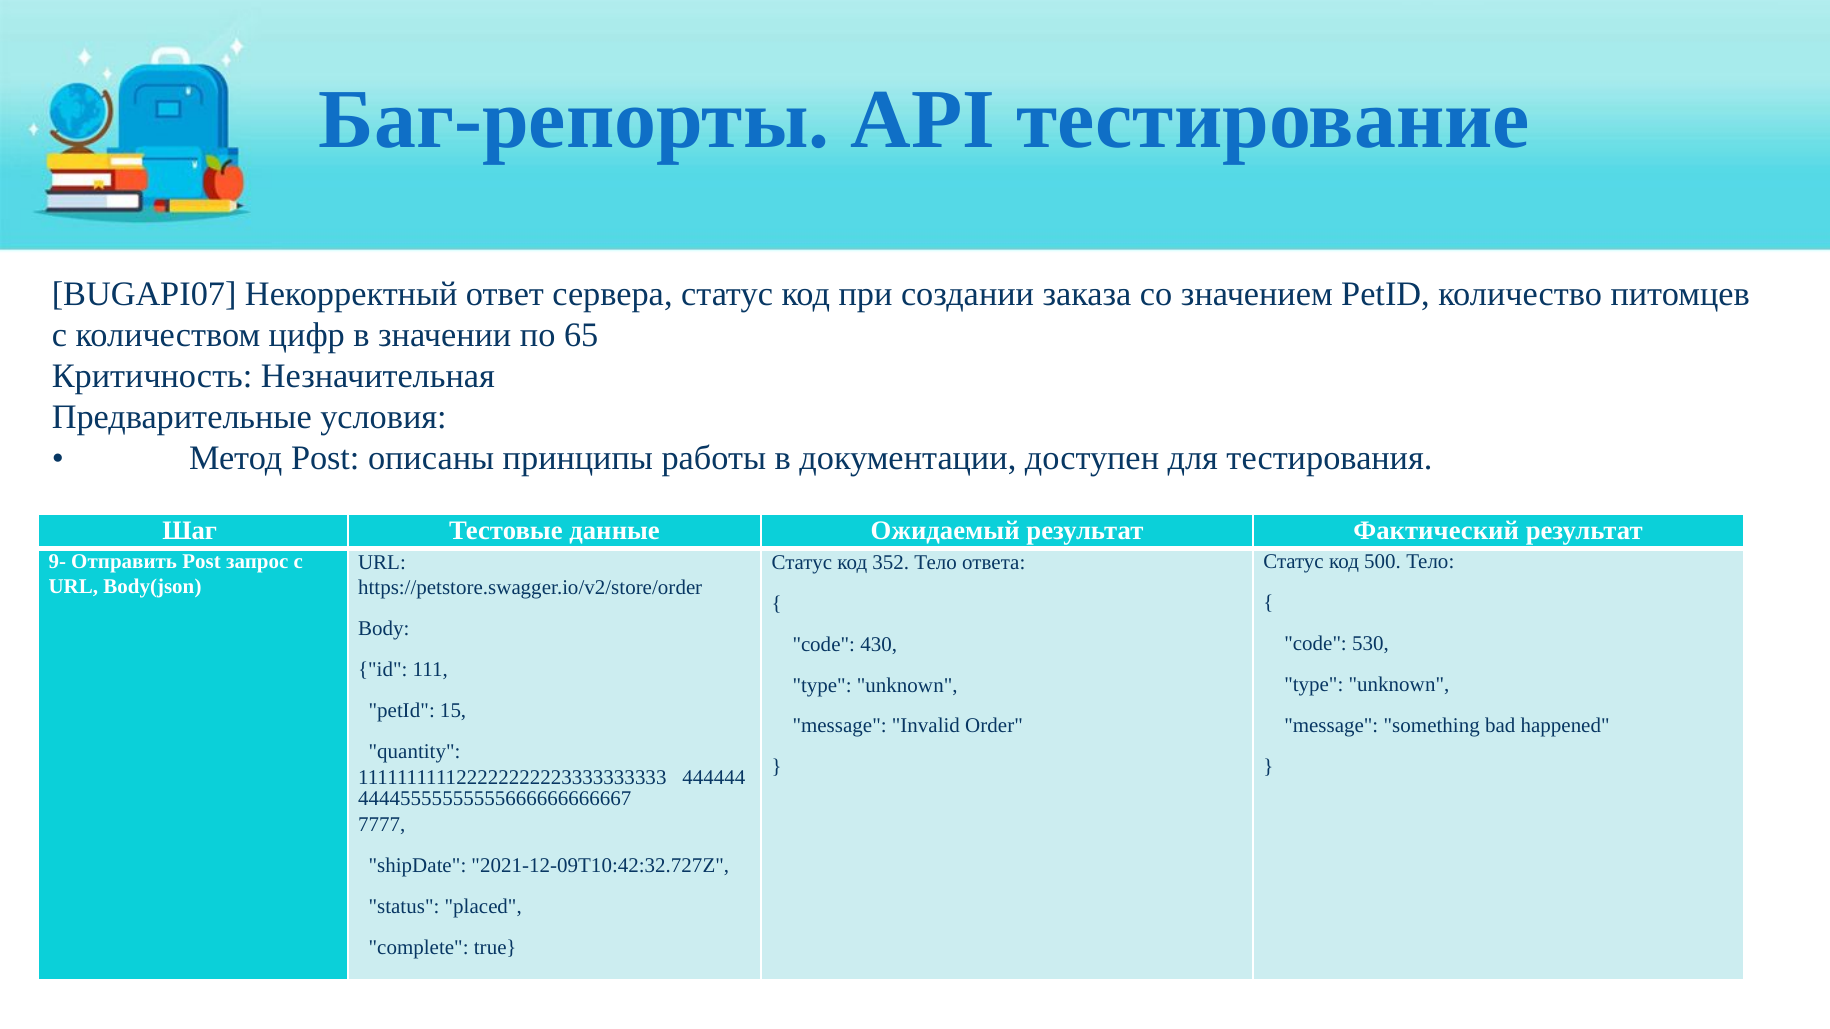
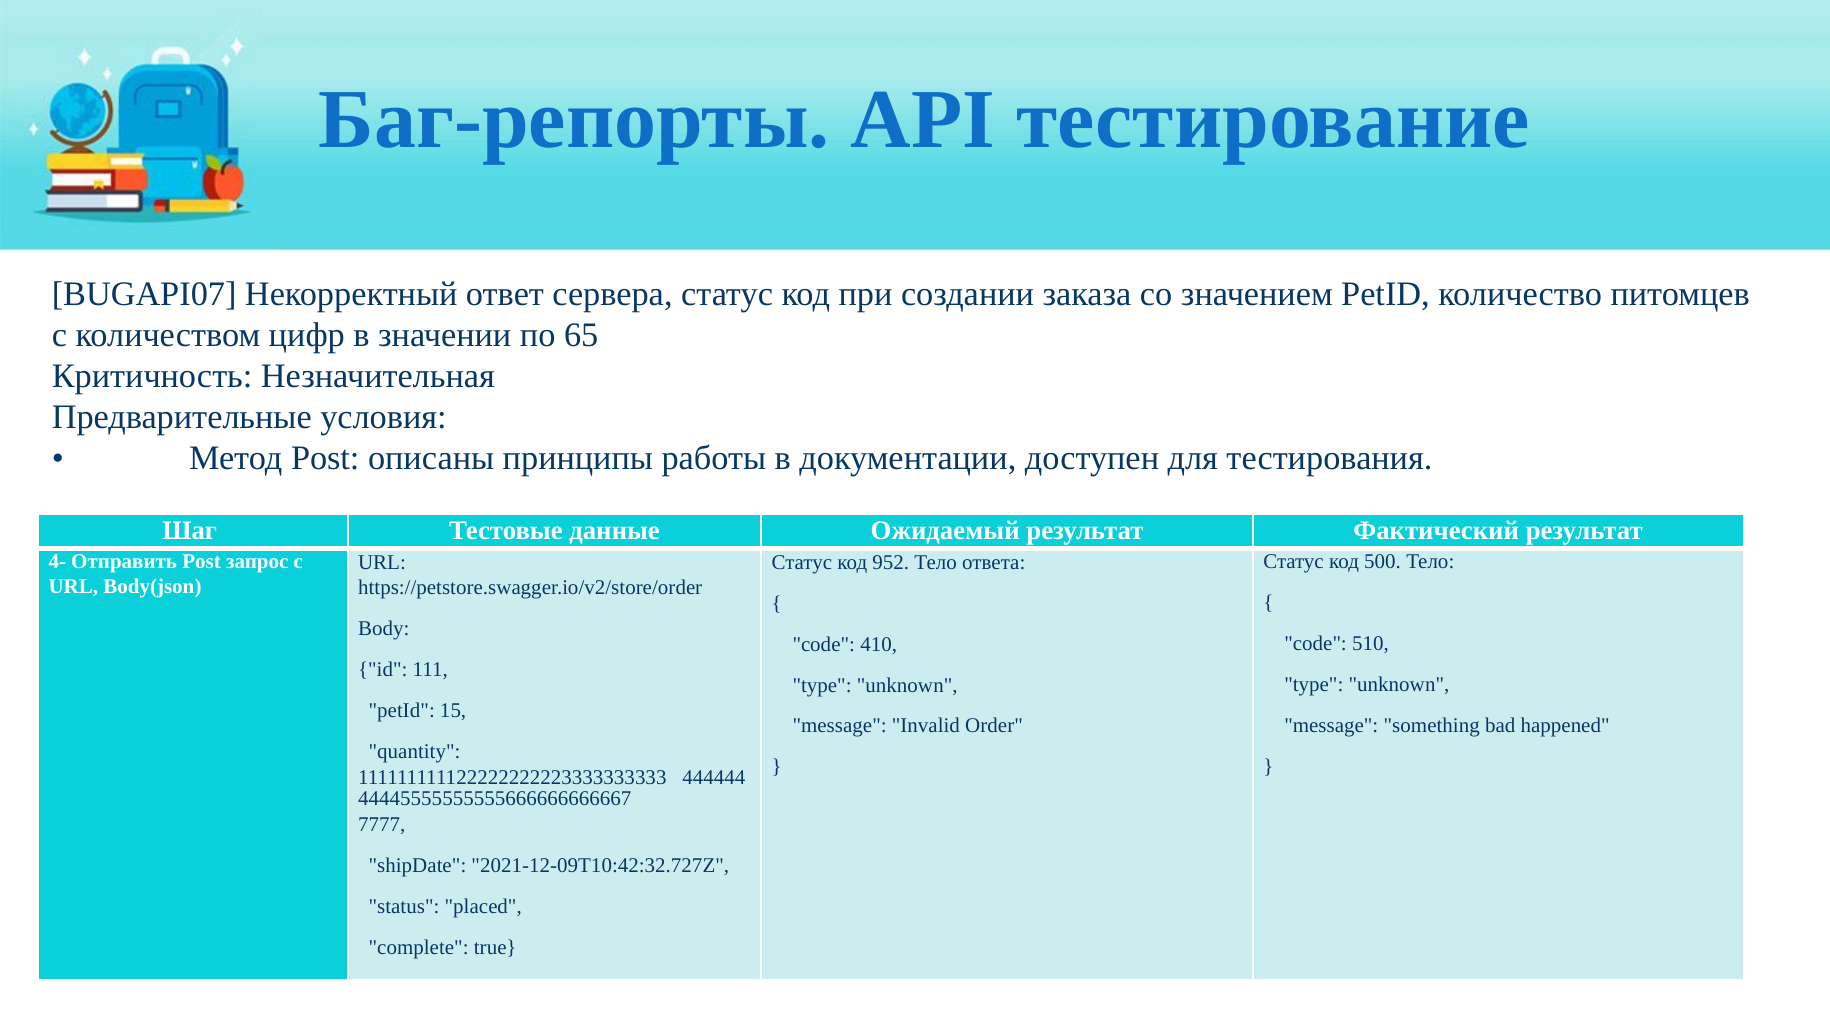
9-: 9- -> 4- (57, 562)
352: 352 -> 952 (891, 563)
530: 530 -> 510 (1371, 644)
430: 430 -> 410 (879, 644)
